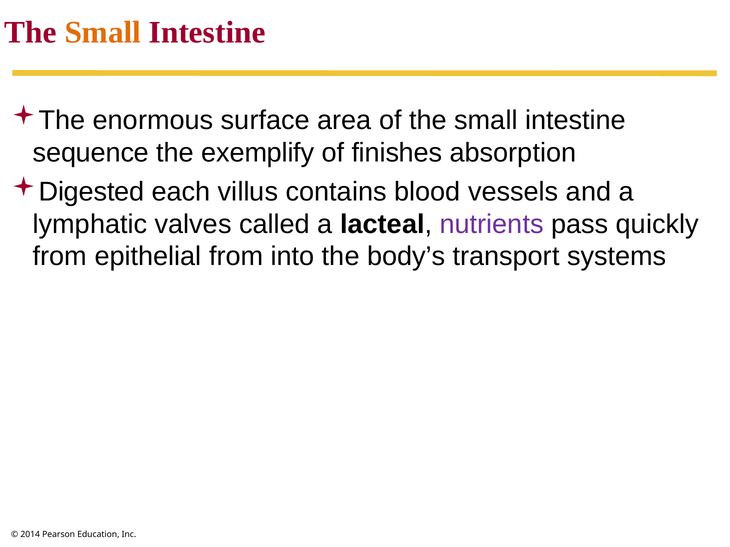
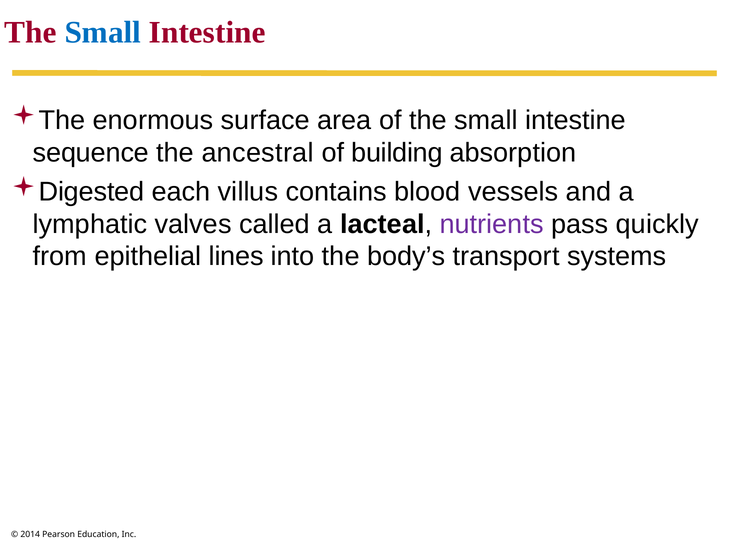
Small colour: orange -> blue (103, 32)
exemplify: exemplify -> ancestral (258, 153)
finishes: finishes -> building (397, 153)
epithelial from: from -> lines (236, 257)
